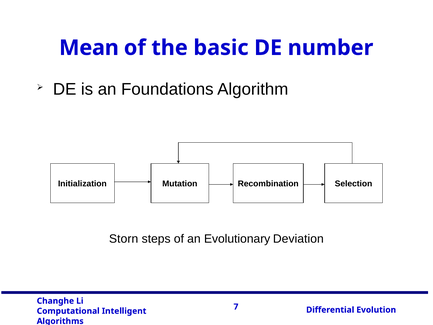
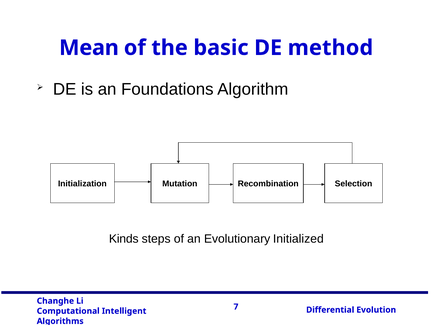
number: number -> method (330, 48)
Storn: Storn -> Kinds (124, 239)
Deviation: Deviation -> Initialized (298, 239)
